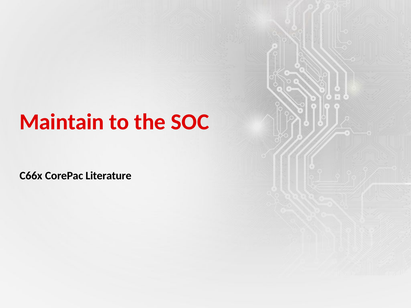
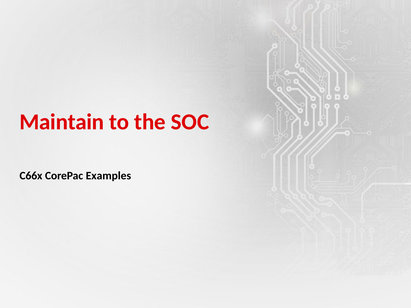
Literature: Literature -> Examples (108, 176)
